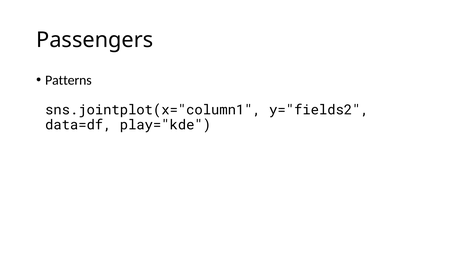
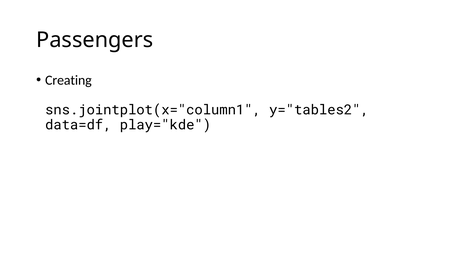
Patterns: Patterns -> Creating (68, 80)
y="fields2: y="fields2 -> y="tables2 (319, 110)
